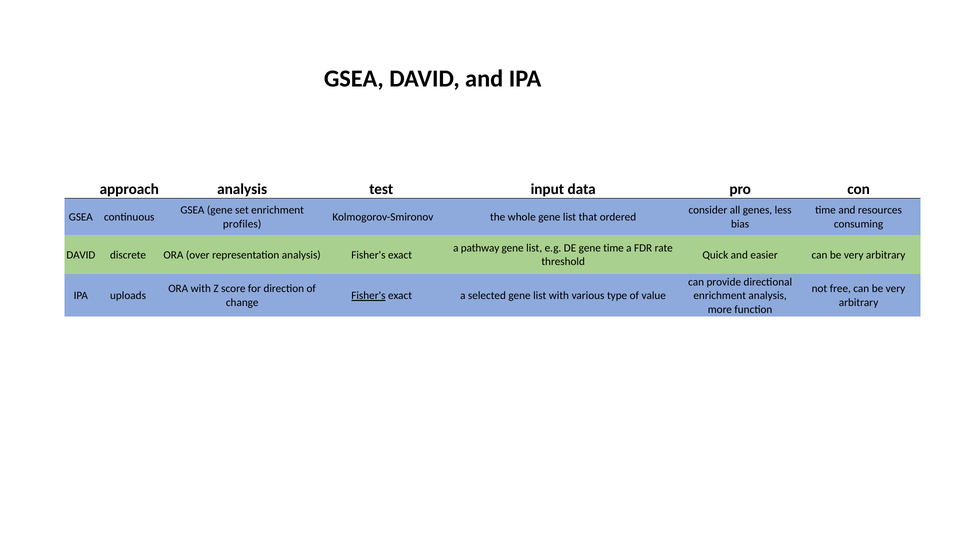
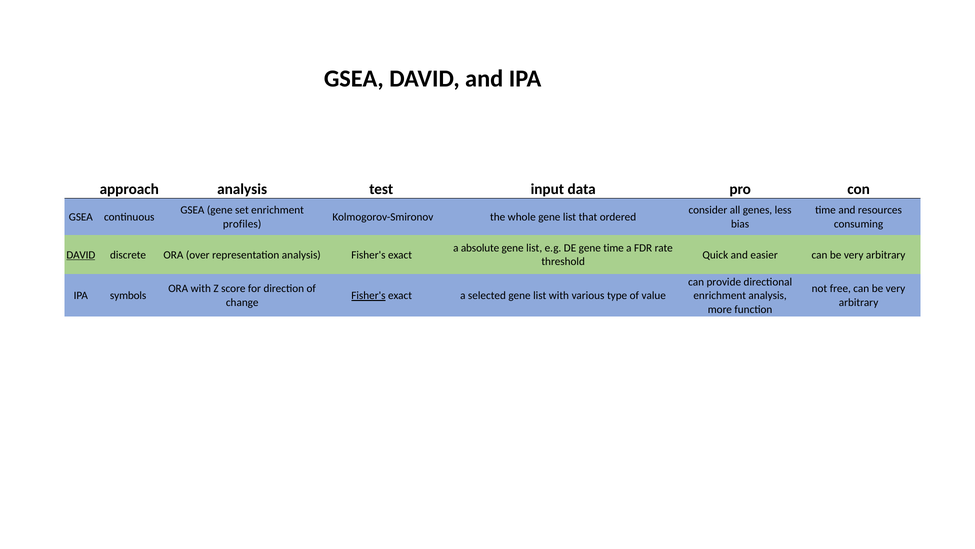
pathway: pathway -> absolute (480, 248)
DAVID underline: none -> present (81, 255)
uploads: uploads -> symbols (128, 295)
